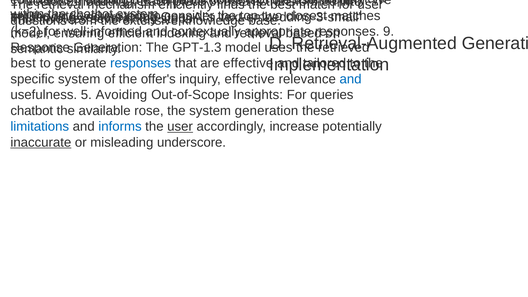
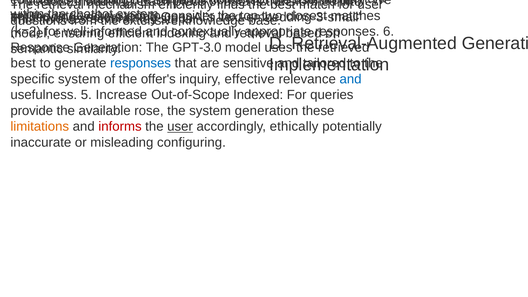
9: 9 -> 6 (389, 32)
GPT-1.3: GPT-1.3 -> GPT-3.0 (197, 47)
are effective: effective -> sensitive (248, 63)
Avoiding: Avoiding -> Increase (121, 95)
Out-of-Scope Insights: Insights -> Indexed (258, 95)
chatbot: chatbot -> provide (32, 111)
limitations colour: blue -> orange (40, 127)
informs colour: blue -> red (120, 127)
increase: increase -> ethically (294, 127)
inaccurate underline: present -> none (41, 142)
underscore: underscore -> configuring (191, 142)
